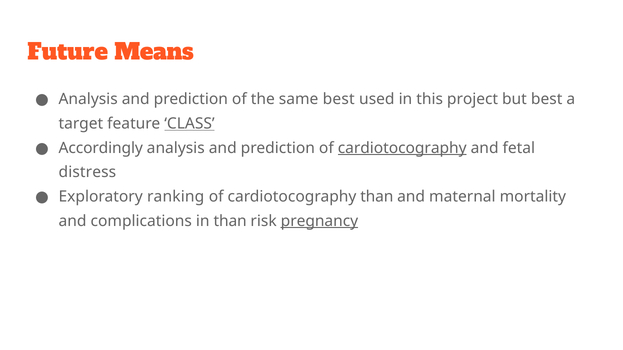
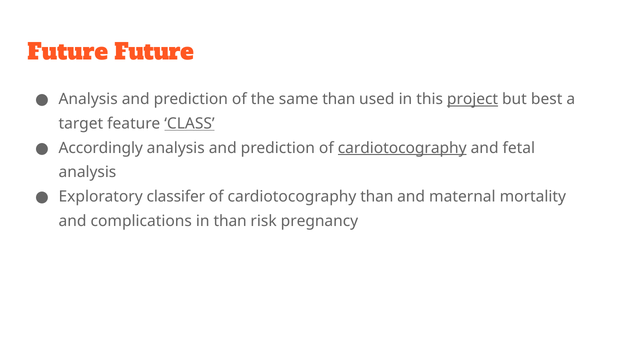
Future Means: Means -> Future (154, 52)
same best: best -> than (339, 99)
project underline: none -> present (473, 99)
distress: distress -> analysis (87, 172)
ranking: ranking -> classifer (176, 197)
pregnancy underline: present -> none (319, 221)
